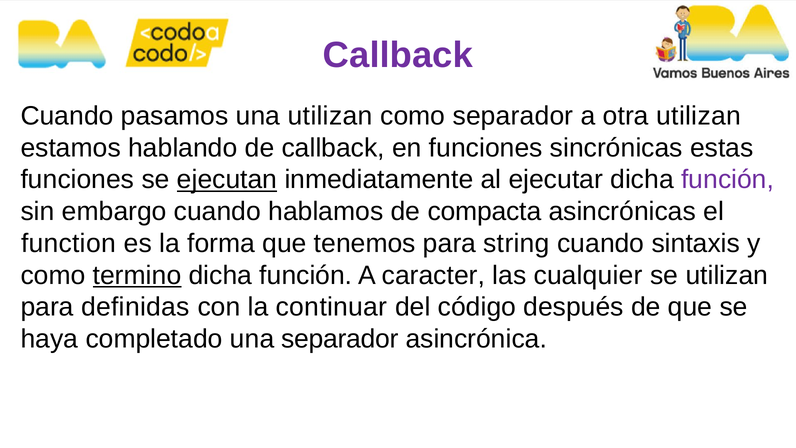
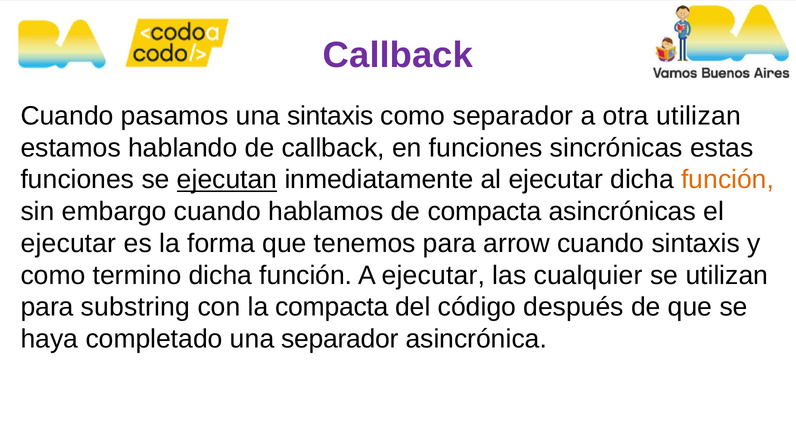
una utilizan: utilizan -> sintaxis (330, 116)
función colour: purple -> orange (728, 180)
function: function -> ejecutar (68, 243)
string: string -> arrow (517, 243)
termino underline: present -> none (137, 275)
A caracter: caracter -> ejecutar (433, 275)
definidas: definidas -> substring (136, 307)
la continuar: continuar -> compacta (332, 307)
